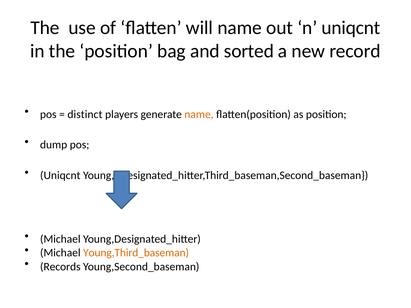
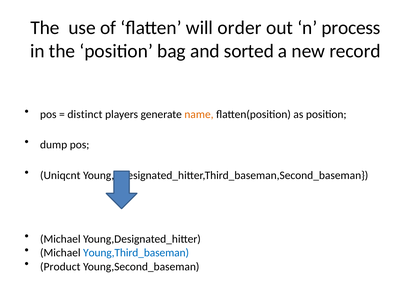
will name: name -> order (240, 28)
n uniqcnt: uniqcnt -> process (351, 28)
Young,Third_baseman colour: orange -> blue (136, 253)
Records: Records -> Product (60, 267)
